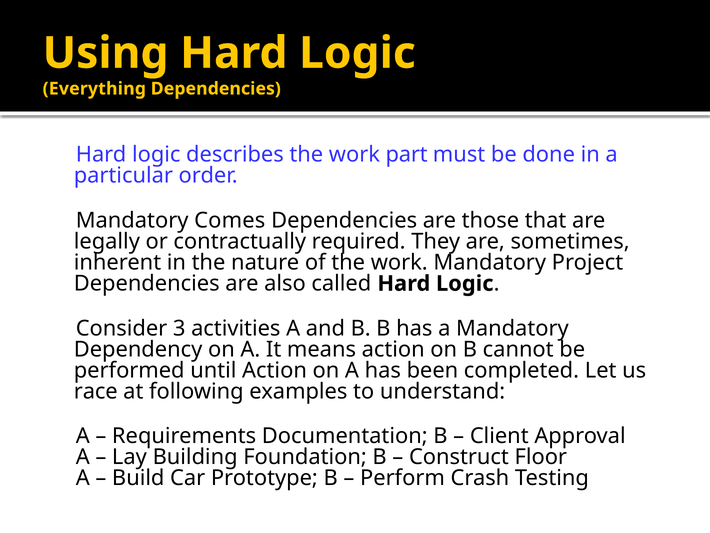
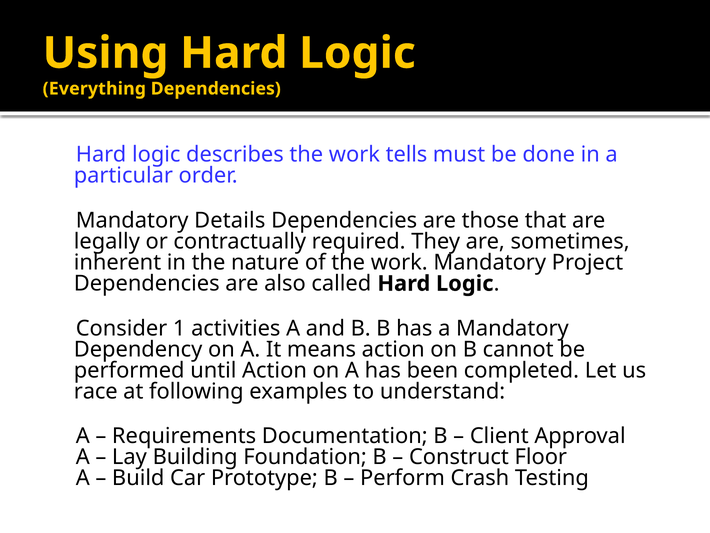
part: part -> tells (407, 155)
Comes: Comes -> Details (230, 220)
3: 3 -> 1 (179, 328)
